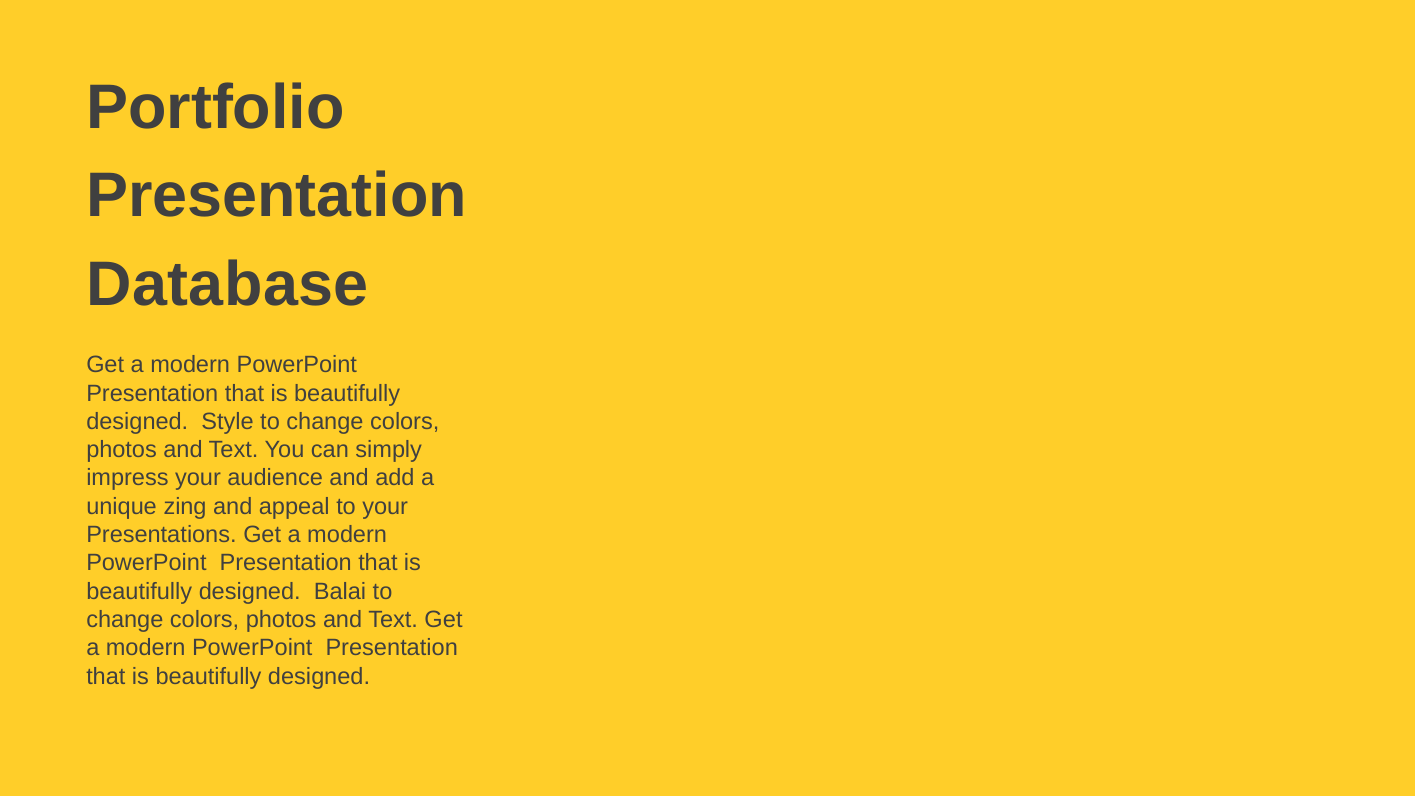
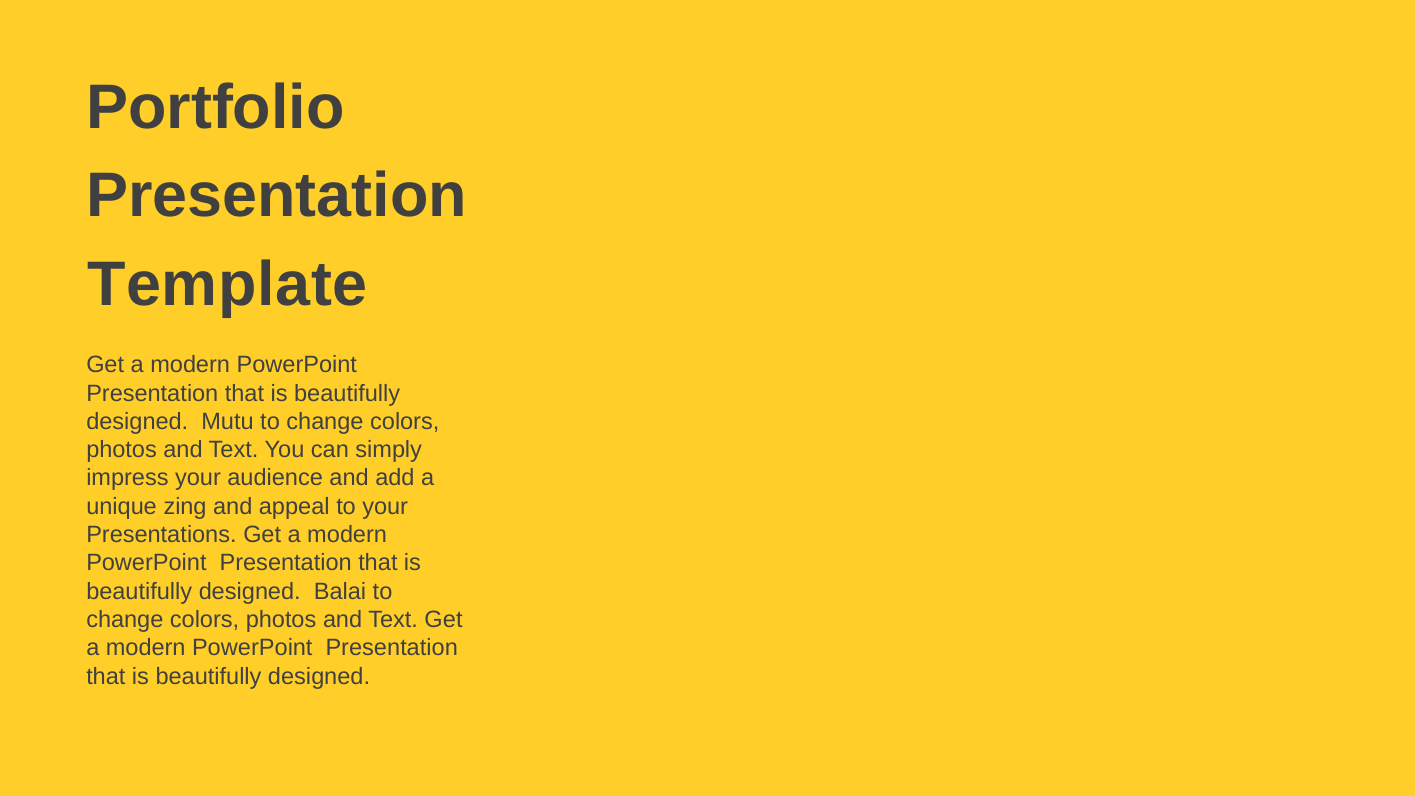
Database: Database -> Template (227, 284)
Style: Style -> Mutu (228, 422)
